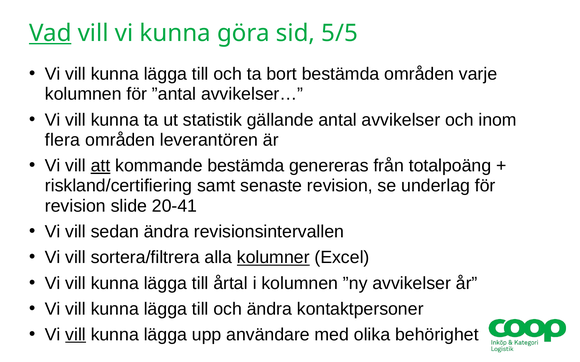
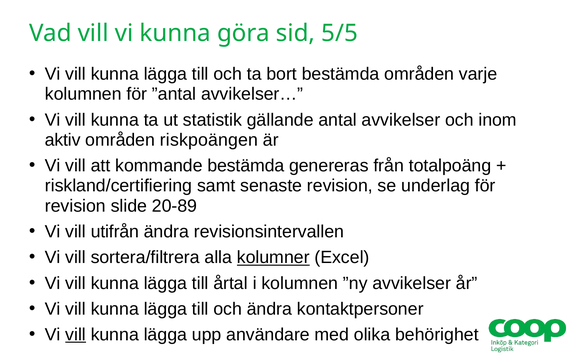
Vad underline: present -> none (50, 33)
flera: flera -> aktiv (63, 140)
leverantören: leverantören -> riskpoängen (209, 140)
att underline: present -> none (101, 166)
20-41: 20-41 -> 20-89 (174, 206)
sedan: sedan -> utifrån (115, 232)
